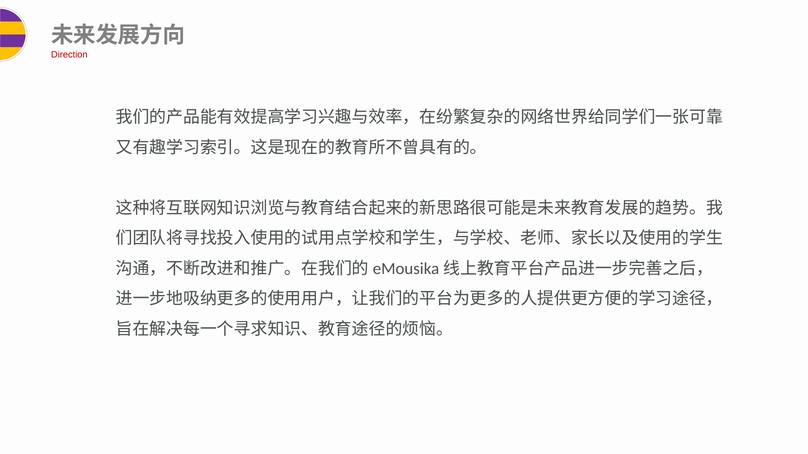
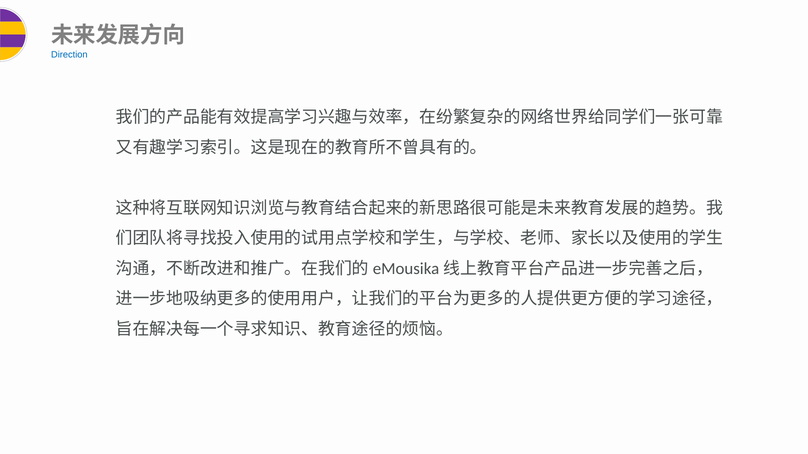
Direction colour: red -> blue (69, 55)
